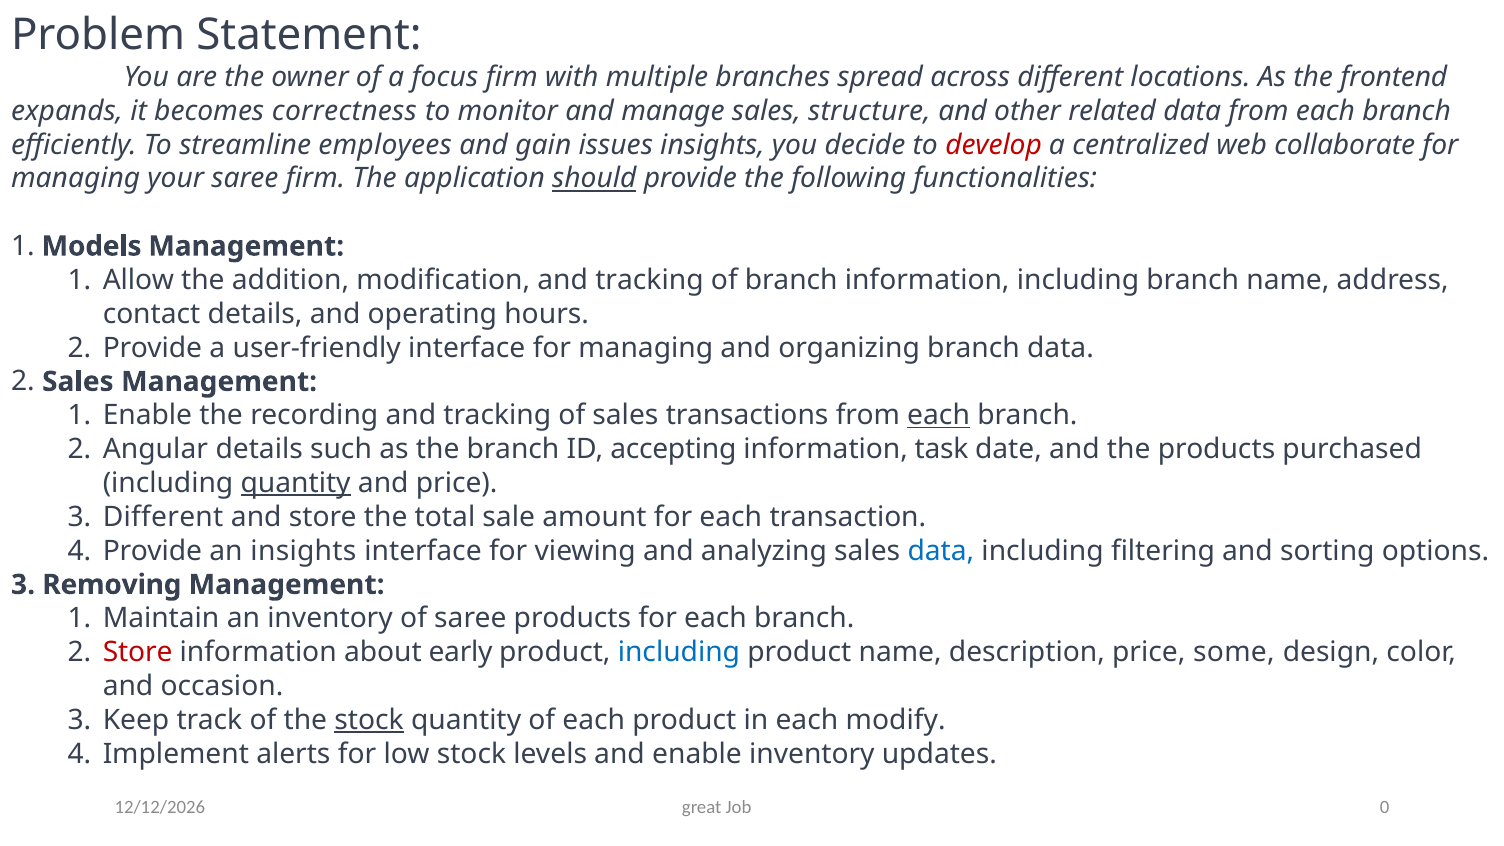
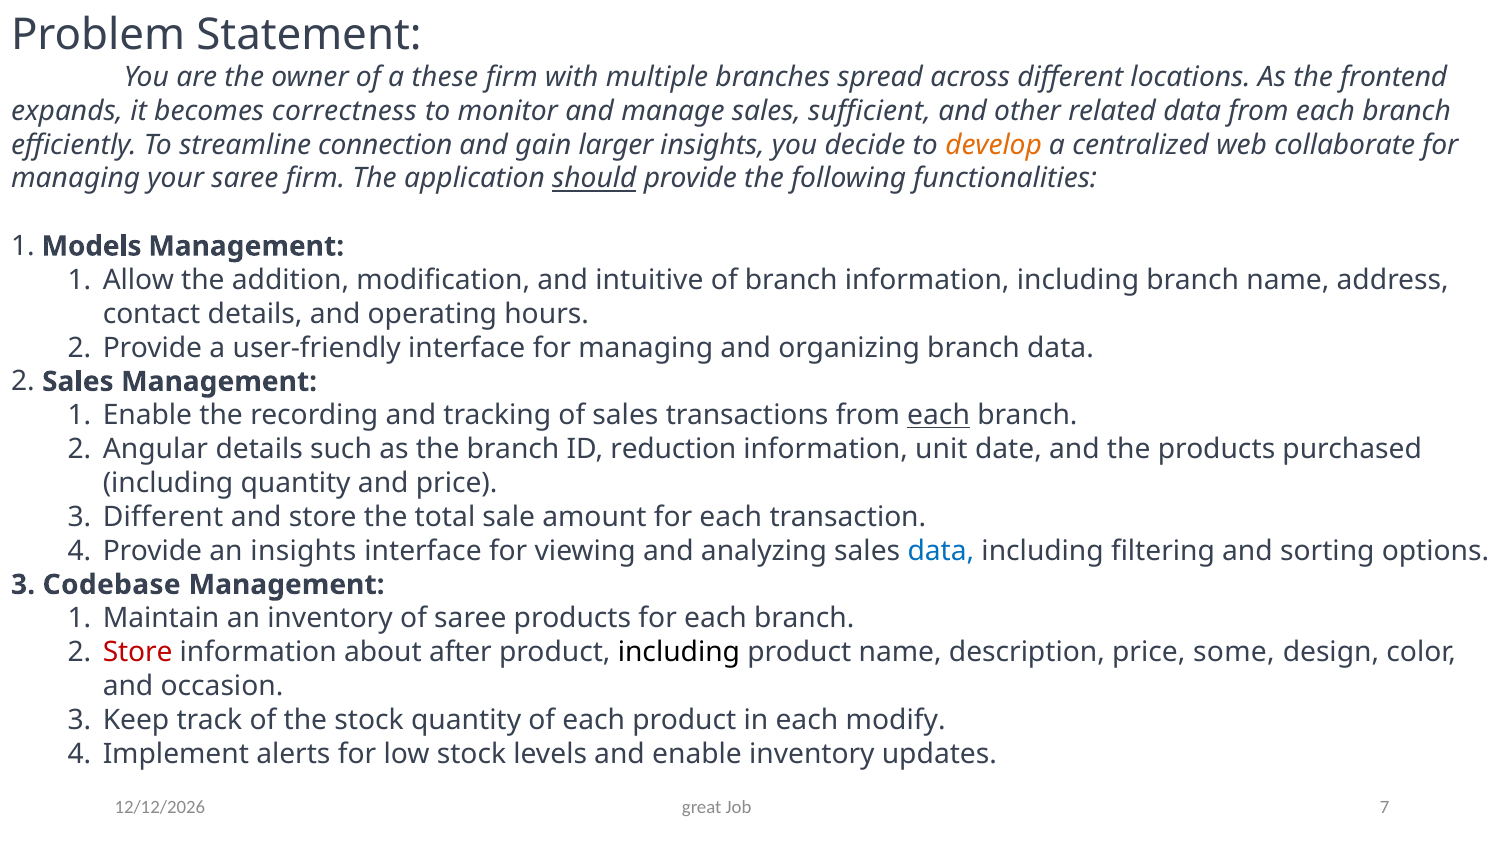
focus: focus -> these (445, 77)
structure: structure -> sufficient (869, 111)
employees: employees -> connection (385, 145)
issues: issues -> larger (616, 145)
develop colour: red -> orange (994, 145)
modification and tracking: tracking -> intuitive (649, 280)
accepting: accepting -> reduction (673, 449)
task: task -> unit (941, 449)
quantity underline: present -> none (296, 483)
Removing: Removing -> Codebase (112, 585)
early: early -> after (460, 652)
including colour: blue -> black (679, 652)
stock underline: present -> none (369, 720)
0: 0 -> 7 (1385, 808)
